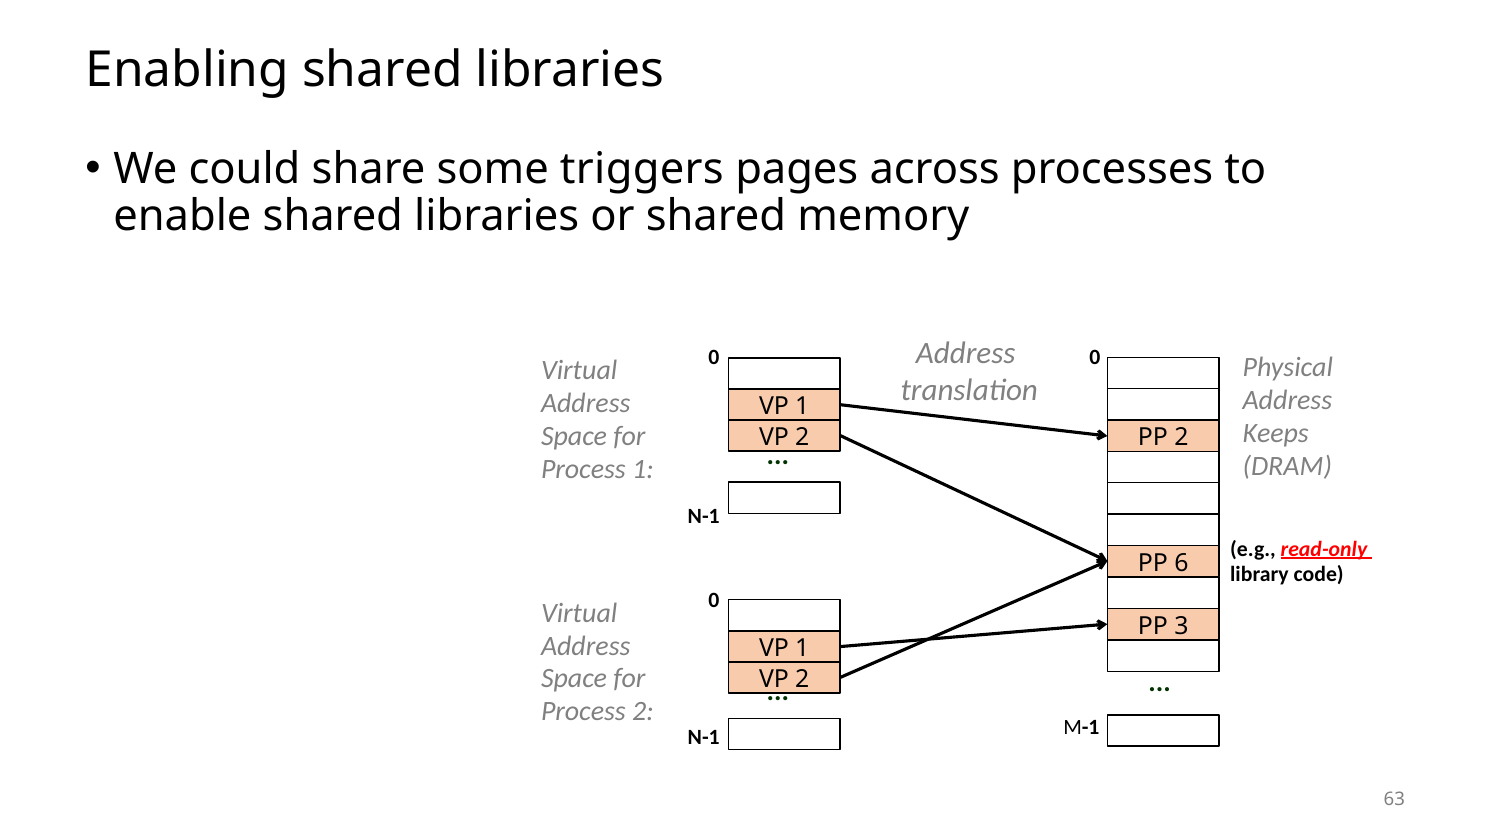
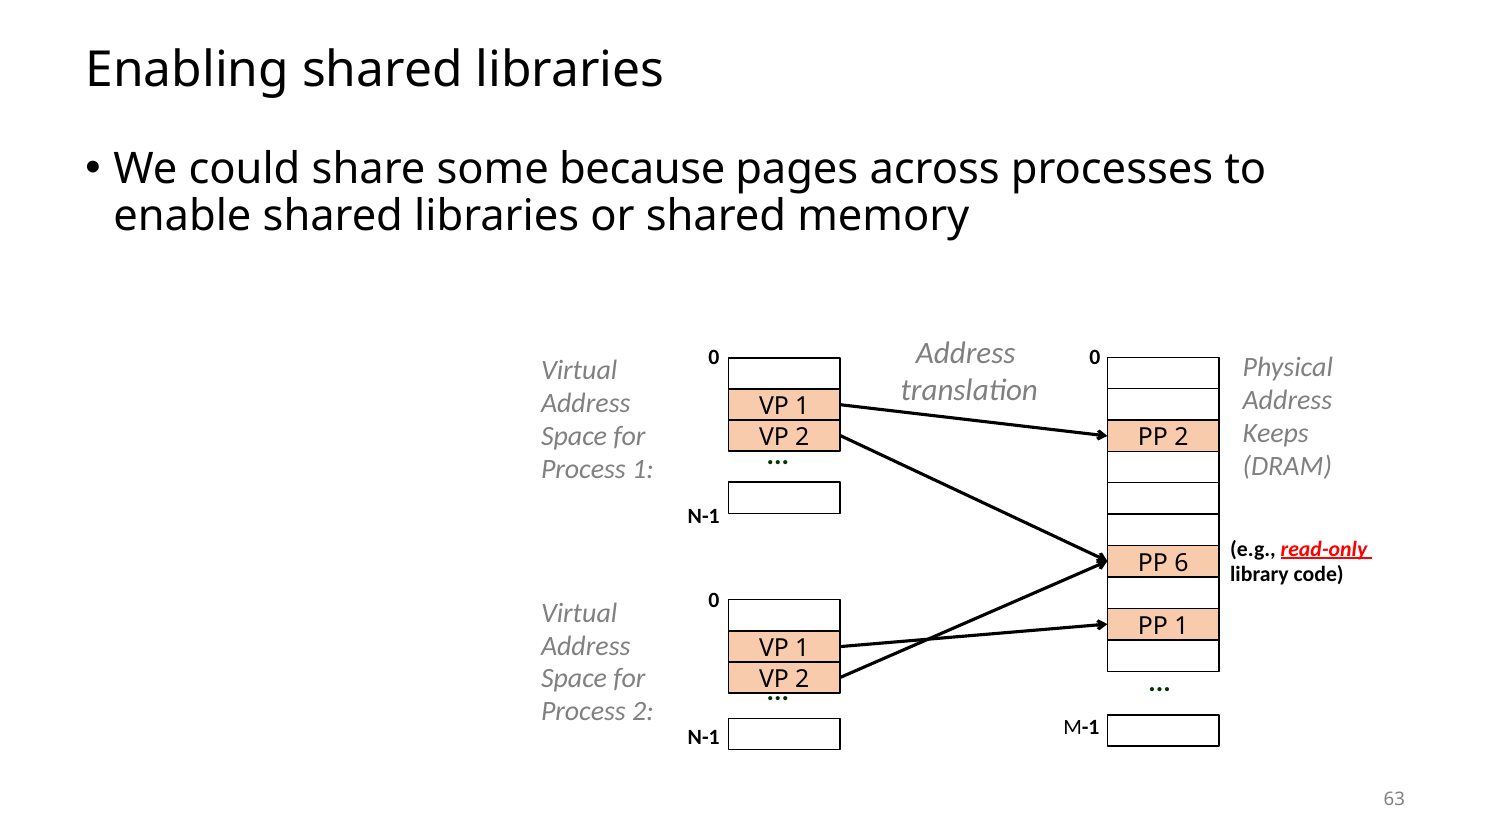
triggers: triggers -> because (642, 169)
PP 3: 3 -> 1 (1181, 626)
